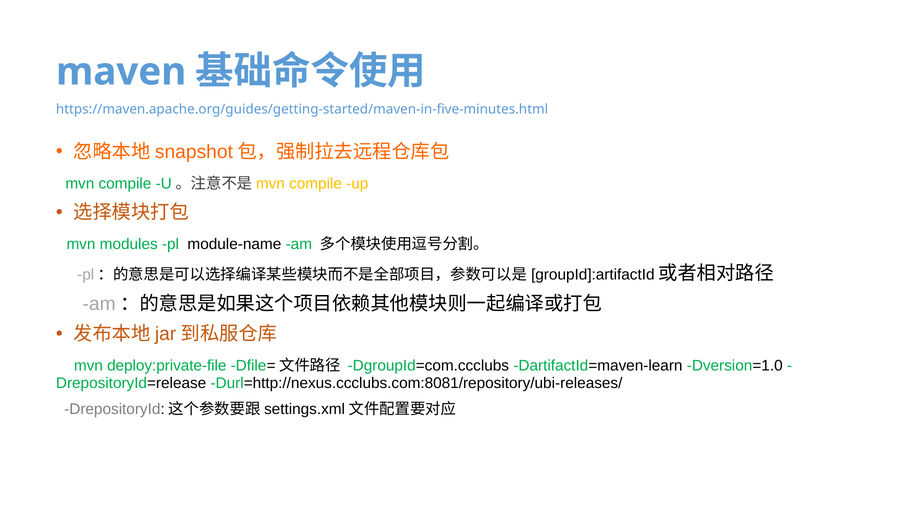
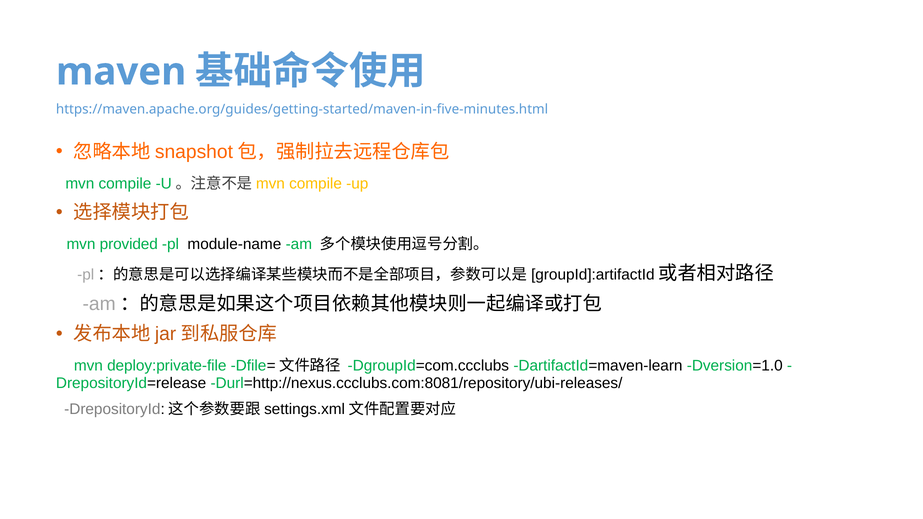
modules: modules -> provided (129, 244)
